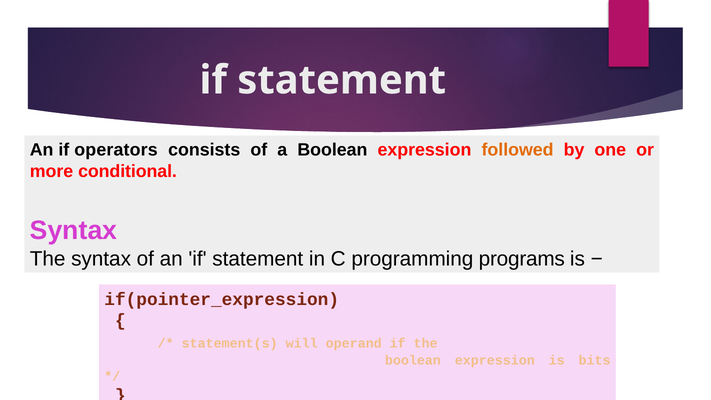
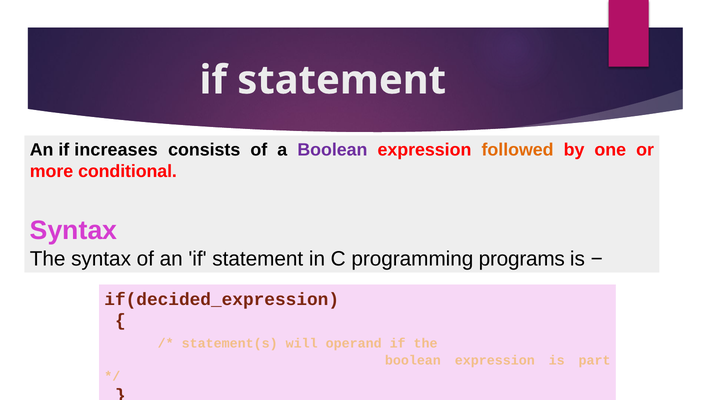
operators: operators -> increases (116, 150)
Boolean colour: black -> purple (332, 150)
if(pointer_expression: if(pointer_expression -> if(decided_expression (222, 299)
bits: bits -> part (595, 360)
